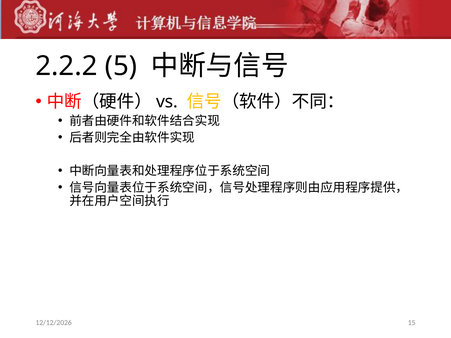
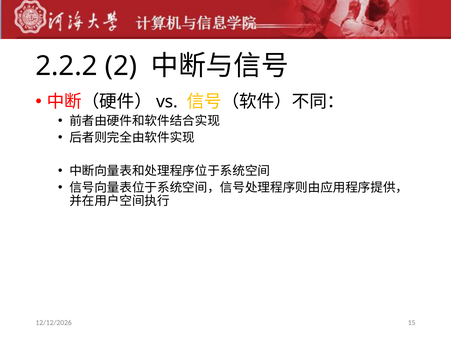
5: 5 -> 2 (121, 66)
